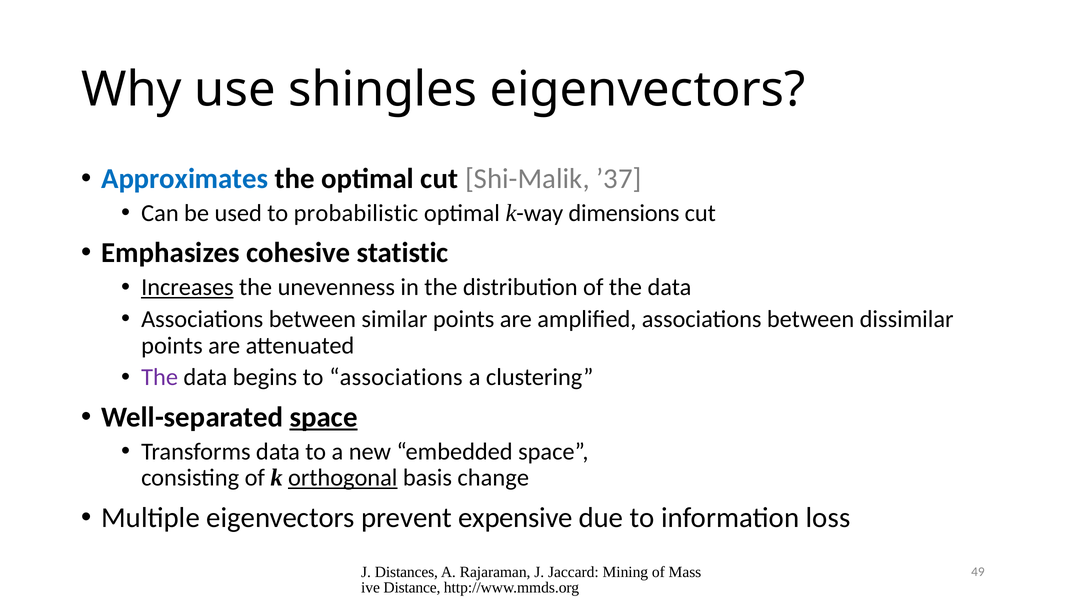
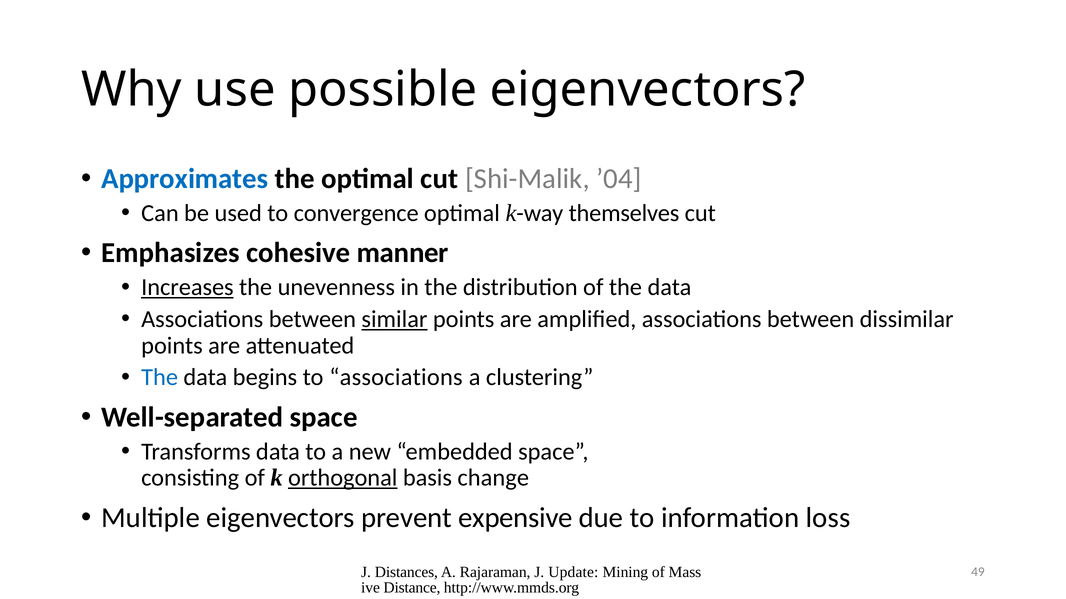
shingles: shingles -> possible (383, 90)
’37: ’37 -> ’04 (619, 179)
probabilistic: probabilistic -> convergence (356, 213)
dimensions: dimensions -> themselves (624, 213)
statistic: statistic -> manner (403, 253)
similar underline: none -> present (394, 319)
The colour: purple -> blue (160, 378)
space underline: present -> none (324, 418)
Jaccard: Jaccard -> Update (573, 573)
